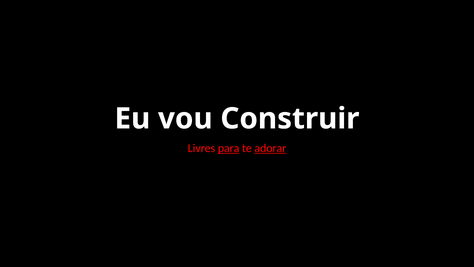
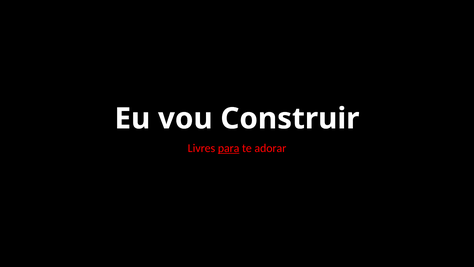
adorar underline: present -> none (270, 148)
